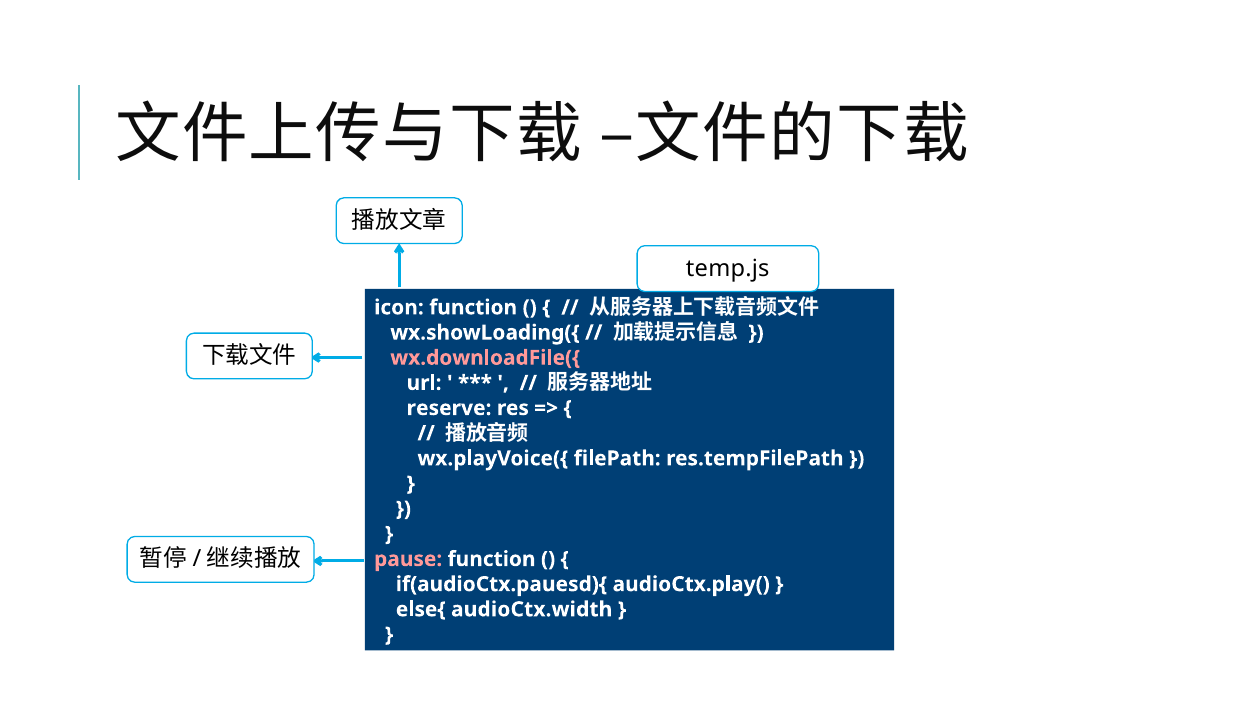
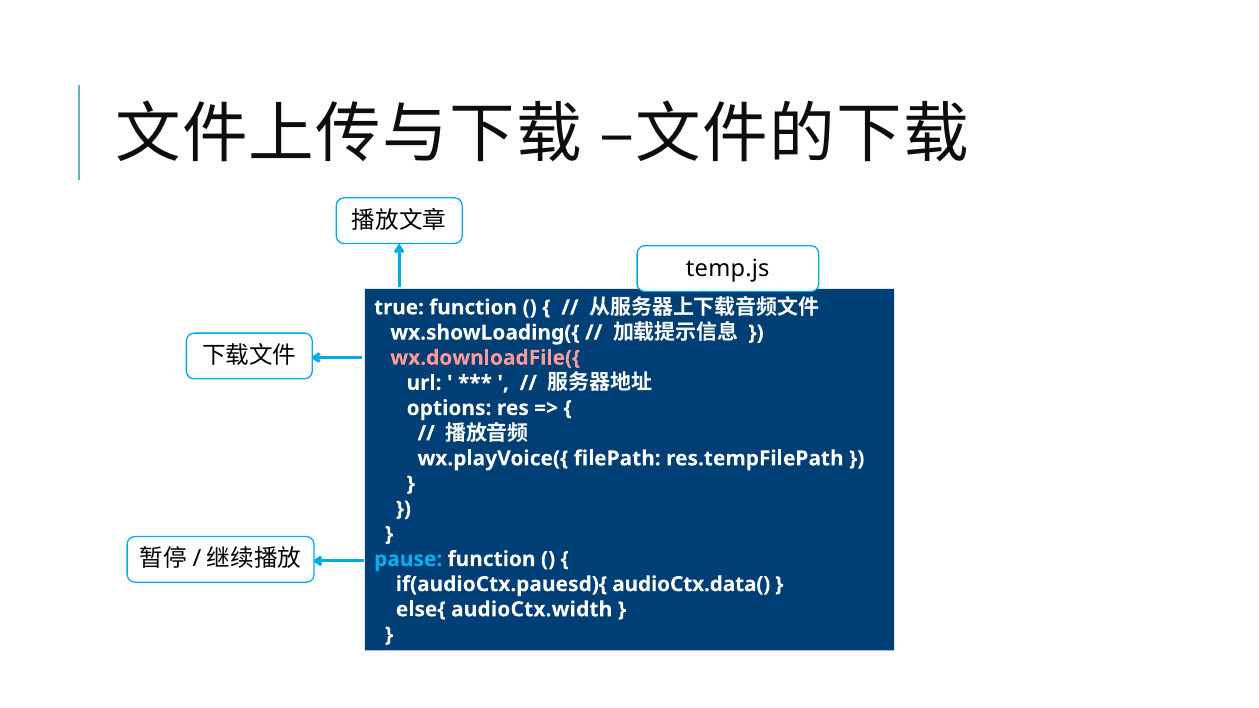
icon: icon -> true (399, 308)
reserve: reserve -> options (449, 408)
pause colour: pink -> light blue (408, 559)
audioCtx.play(: audioCtx.play( -> audioCtx.data( (691, 584)
